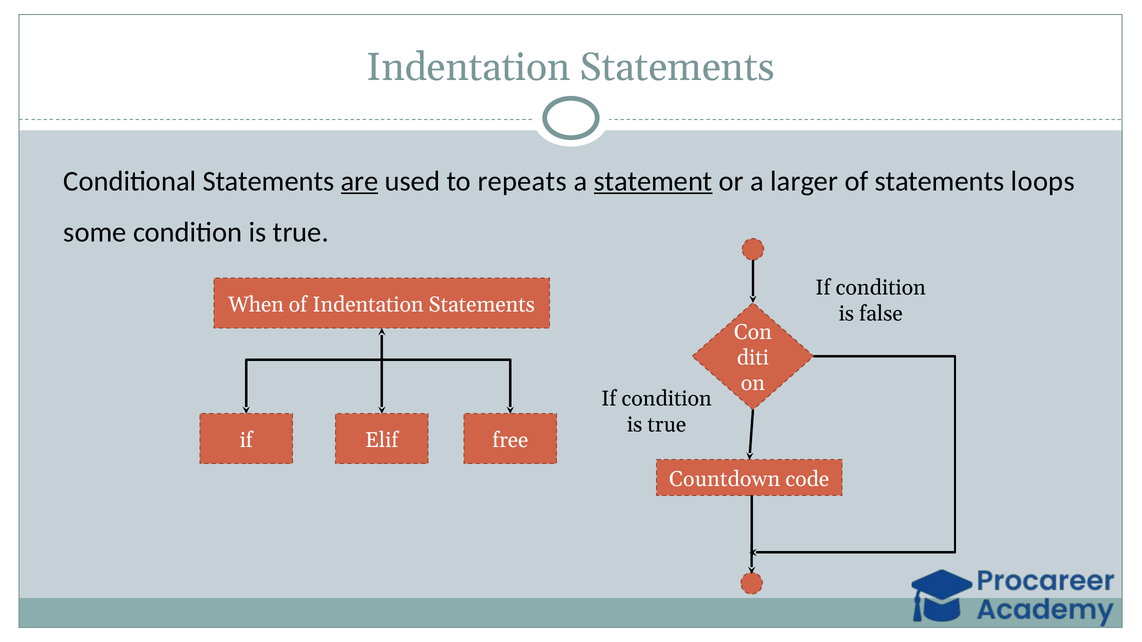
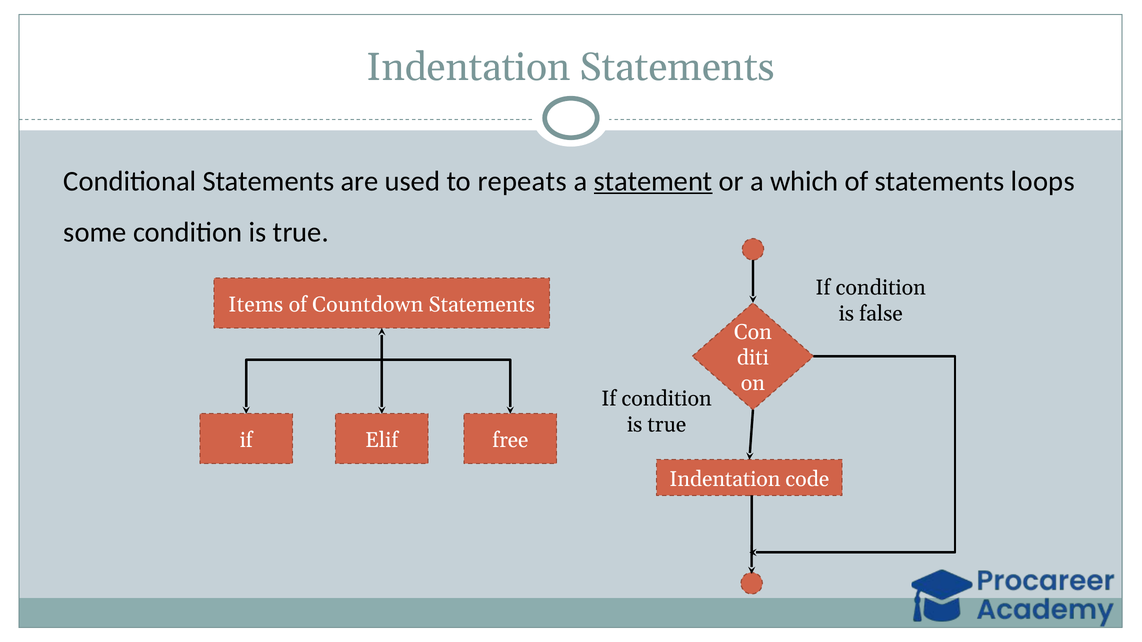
are underline: present -> none (360, 181)
larger: larger -> which (804, 181)
When: When -> Items (256, 305)
of Indentation: Indentation -> Countdown (368, 305)
Countdown: Countdown -> Indentation (725, 479)
